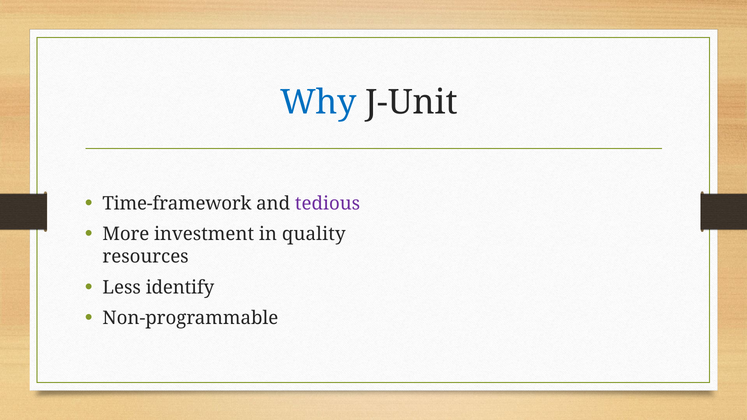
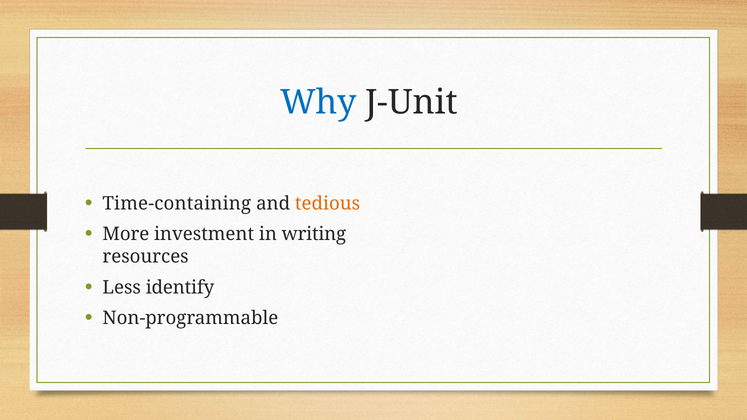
Time-framework: Time-framework -> Time-containing (177, 204)
tedious colour: purple -> orange (328, 204)
quality: quality -> writing (314, 234)
